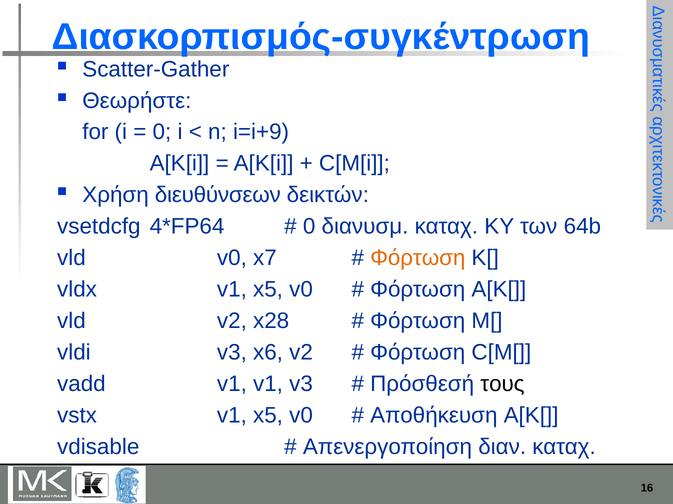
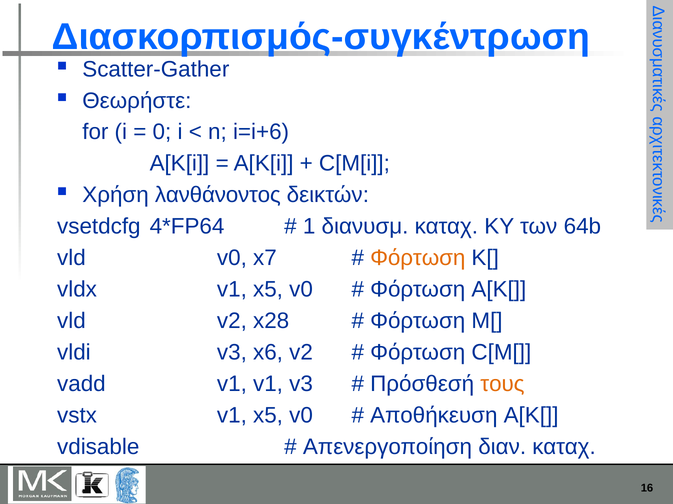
i=i+9: i=i+9 -> i=i+6 (261, 132)
διευθύνσεων: διευθύνσεων -> λανθάνοντος (218, 195)
0: 0 -> 1 (309, 227)
τους colour: black -> orange (502, 385)
